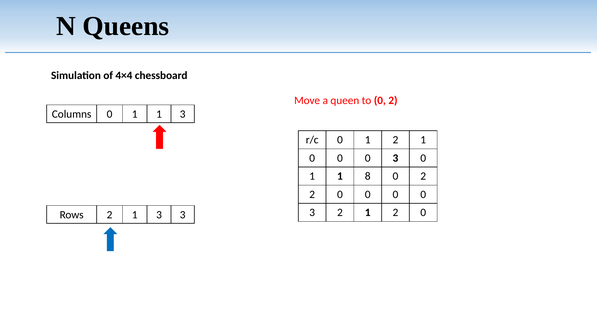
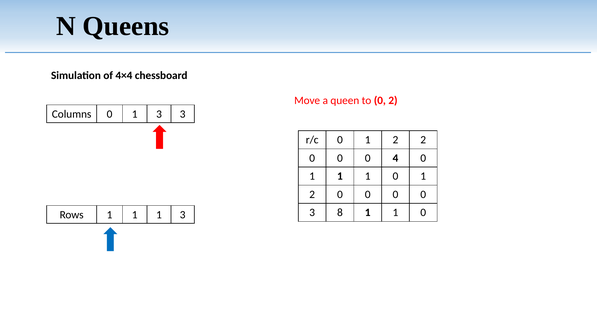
Columns 0 1 1: 1 -> 3 (159, 114)
1 2 1: 1 -> 2 (423, 140)
3: 3 -> 4 (395, 158)
8: 8 -> 1 (368, 176)
2: 2 -> 1 (423, 176)
3 2: 2 -> 8 (340, 212)
2: 2 -> 1 (395, 212)
Rows 2: 2 -> 1 (110, 215)
3: 3 -> 1 (159, 215)
